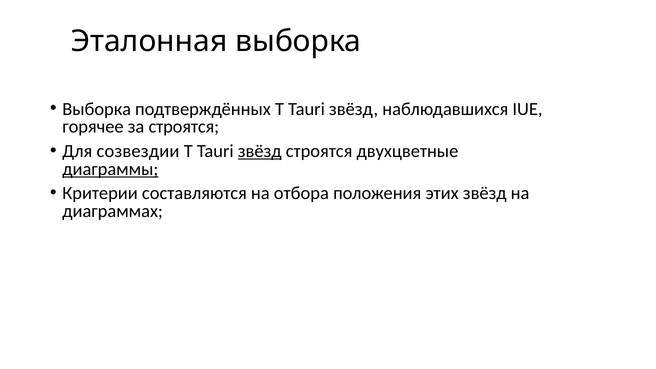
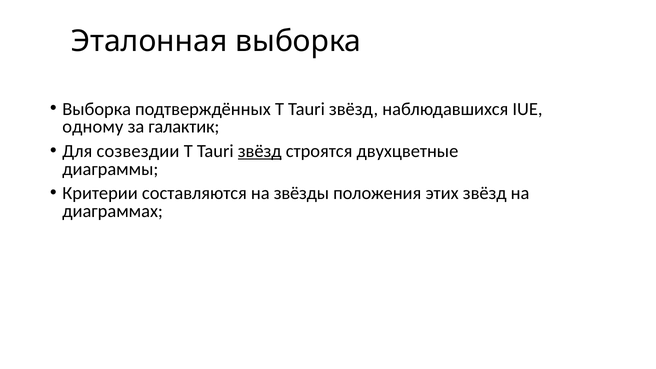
горячее: горячее -> одному (93, 127)
за строятся: строятся -> галактик (184, 127)
диаграммы underline: present -> none (110, 169)
отбора: отбора -> звёзды (301, 193)
